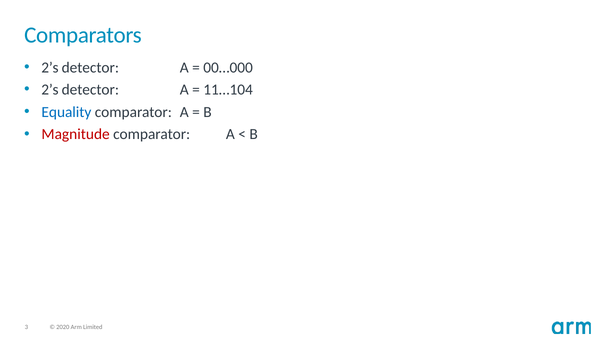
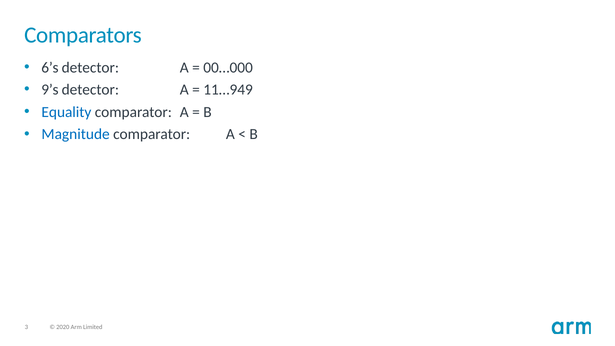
2’s: 2’s -> 6’s (50, 67)
2’s: 2’s -> 9’s (50, 90)
11…104: 11…104 -> 11…949 (228, 90)
Magnitude colour: red -> blue (76, 134)
